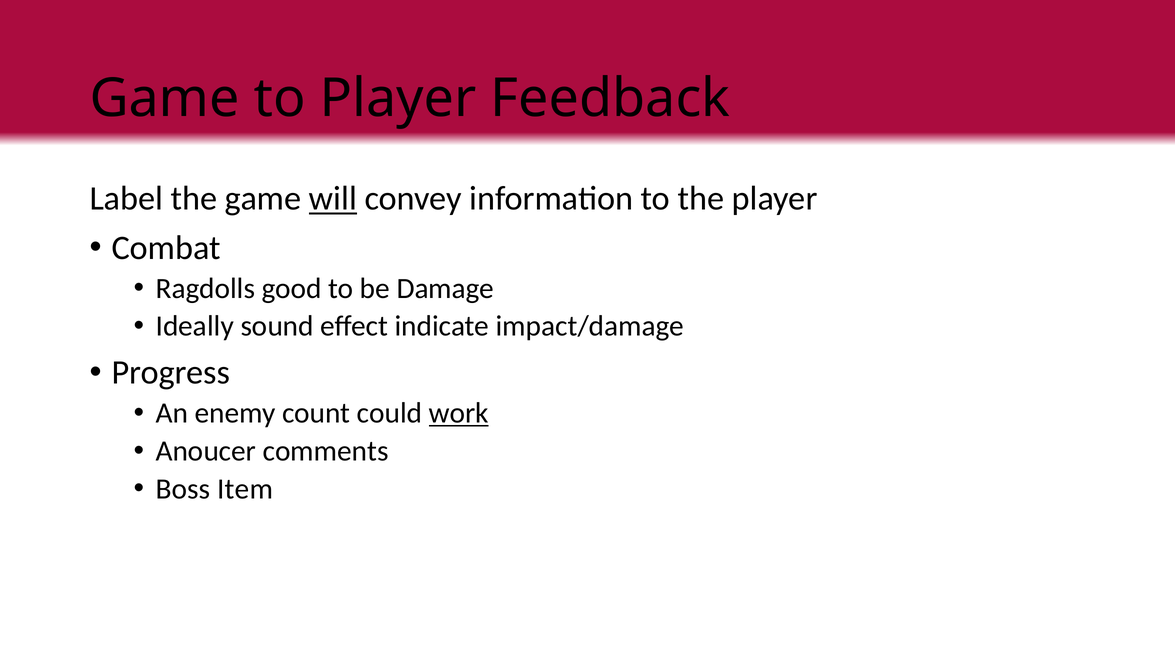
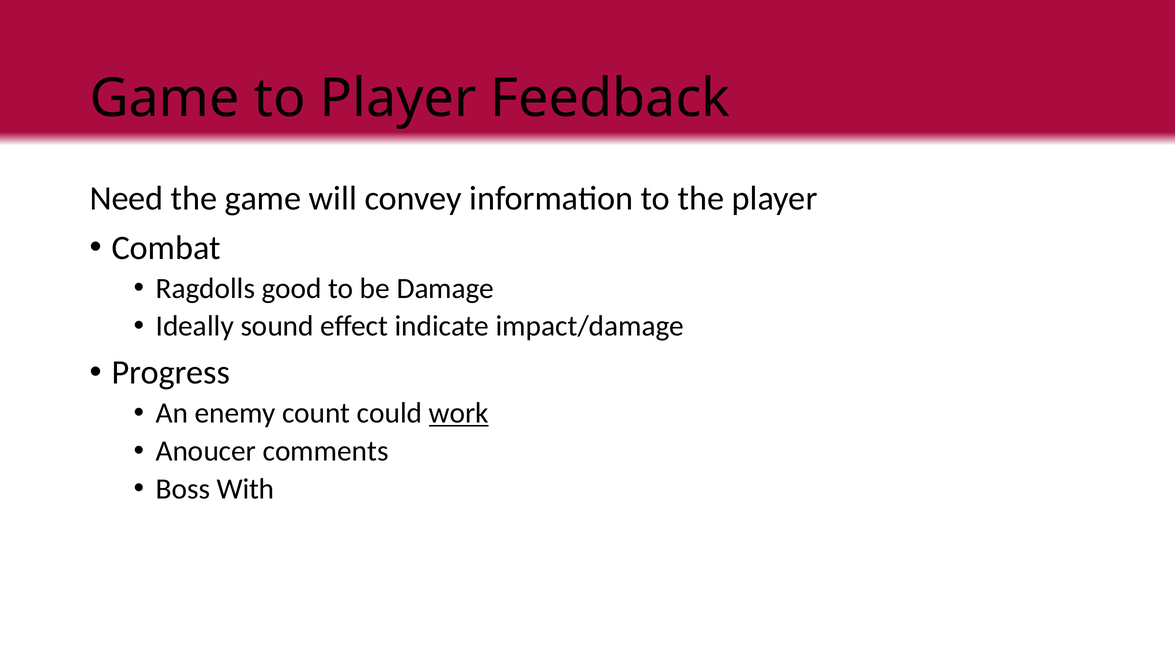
Label: Label -> Need (126, 199)
will underline: present -> none (333, 199)
Item: Item -> With (245, 489)
